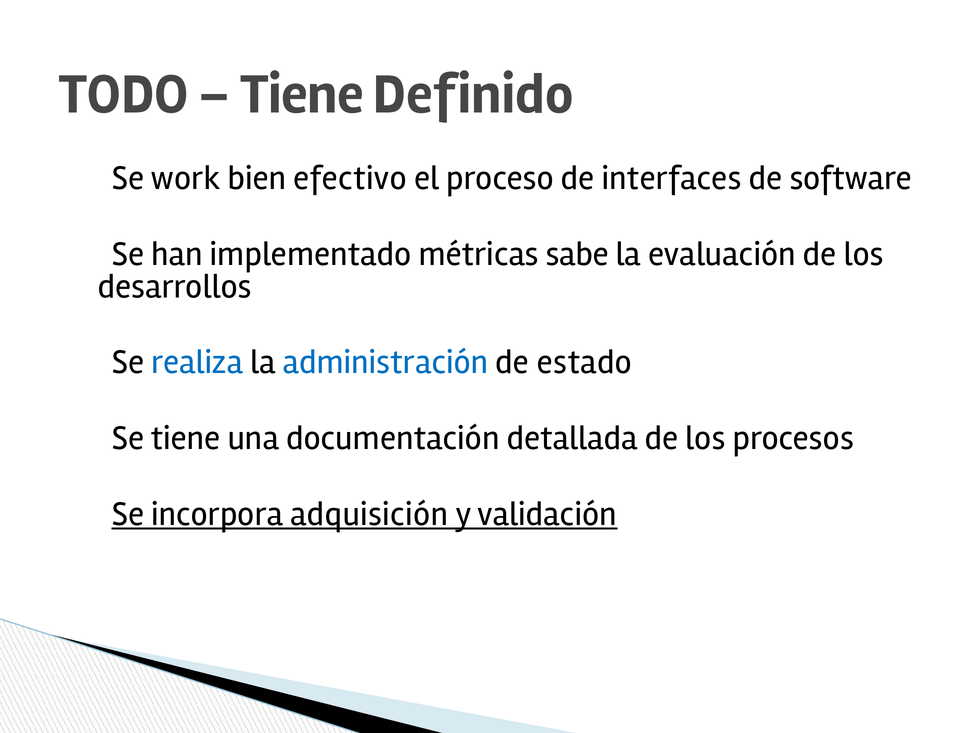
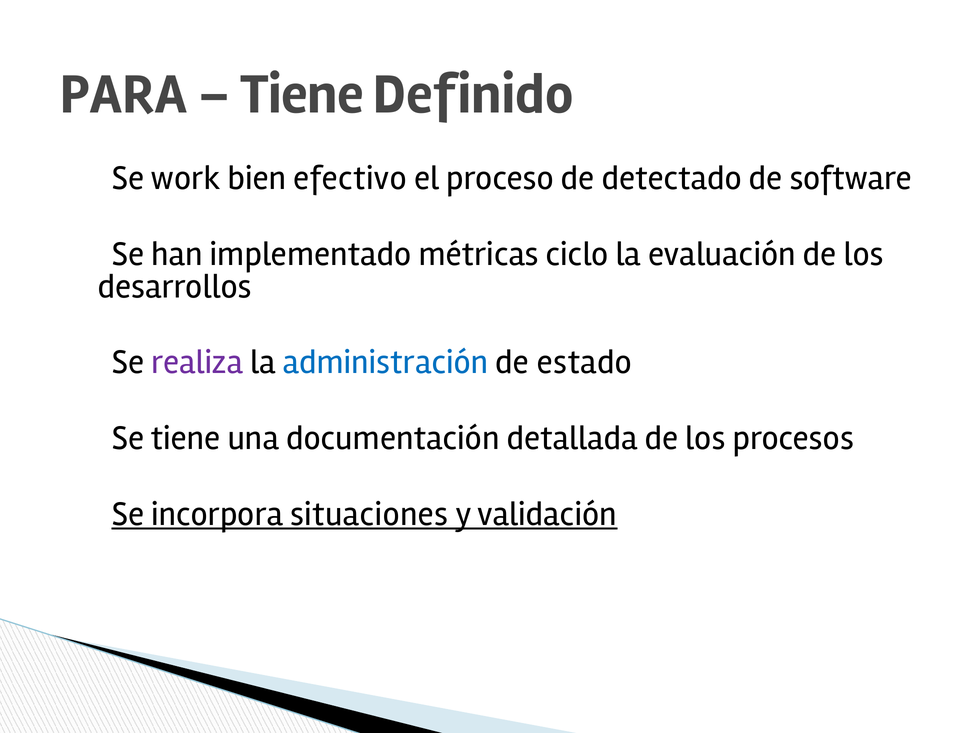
TODO: TODO -> PARA (123, 94)
interfaces: interfaces -> detectado (672, 178)
sabe: sabe -> ciclo (577, 254)
realiza colour: blue -> purple (197, 362)
adquisición: adquisición -> situaciones (369, 514)
